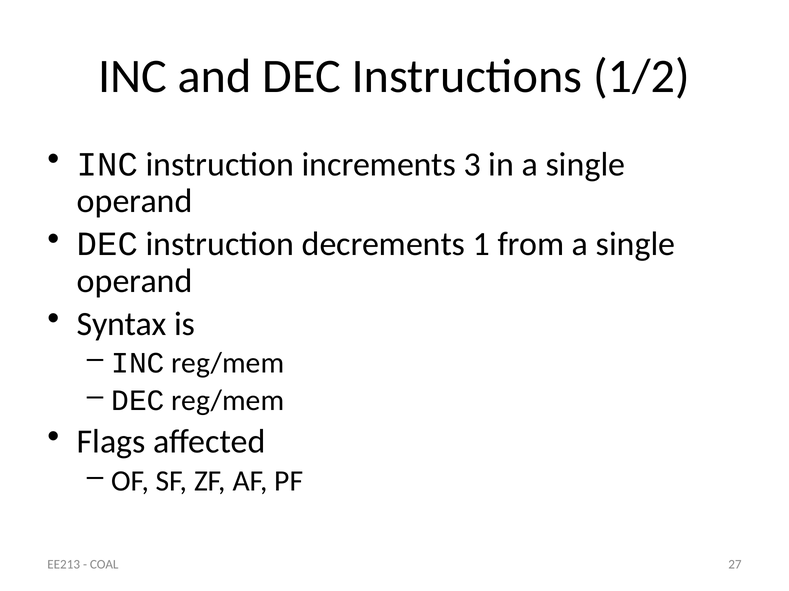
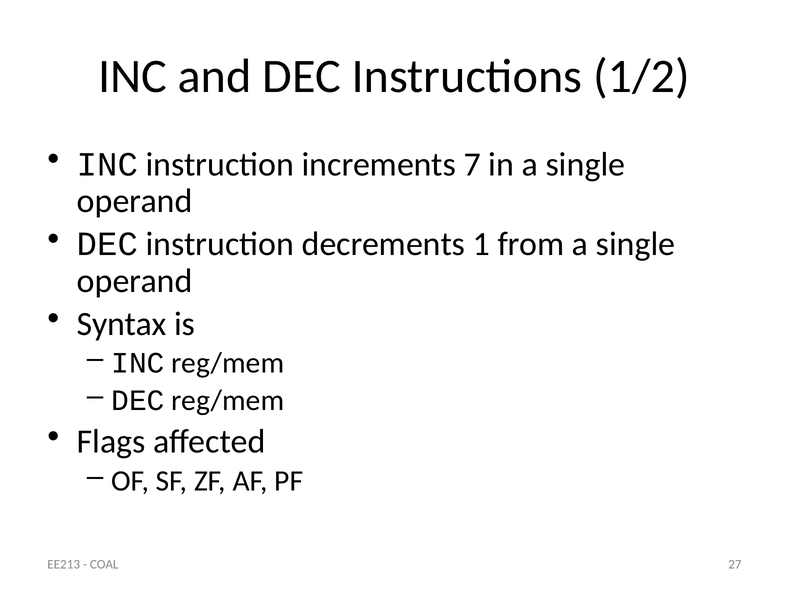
3: 3 -> 7 (472, 165)
